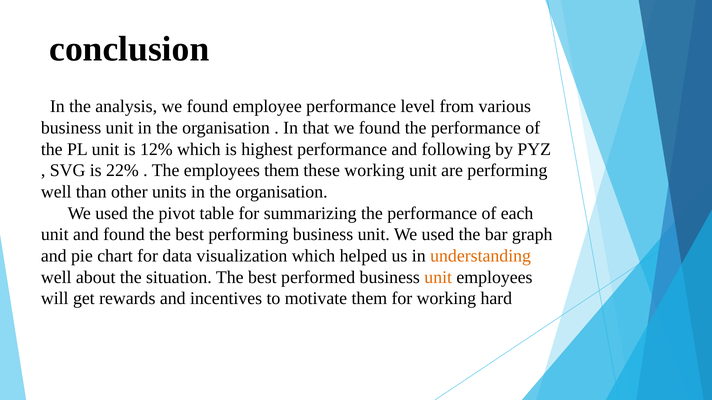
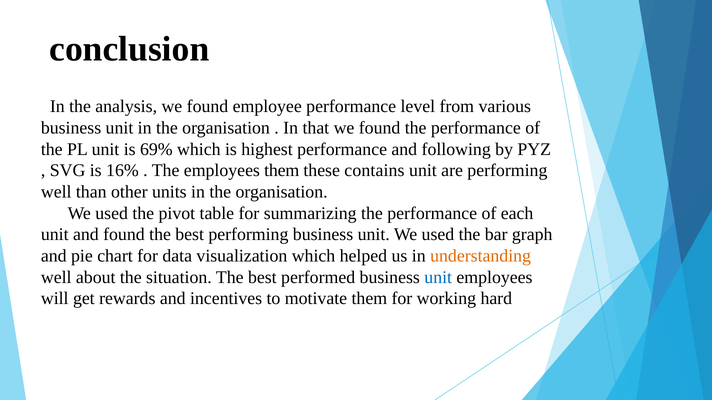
12%: 12% -> 69% (156, 149)
22%: 22% -> 16% (122, 171)
these working: working -> contains (374, 171)
unit colour: orange -> blue (438, 278)
